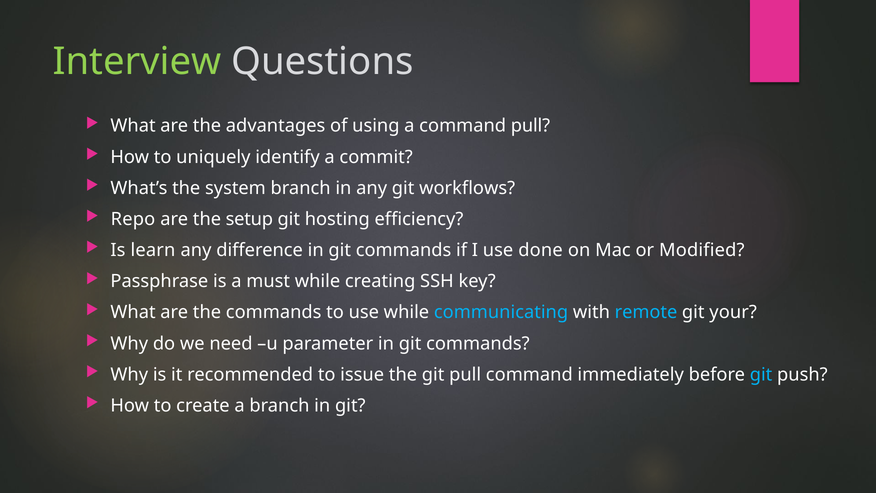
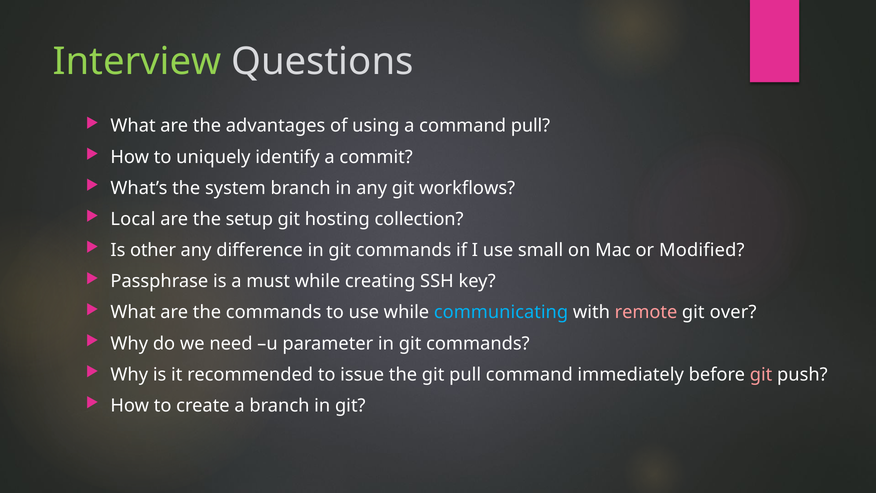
Repo: Repo -> Local (133, 219)
efficiency: efficiency -> collection (419, 219)
learn: learn -> other (153, 250)
done: done -> small (541, 250)
remote colour: light blue -> pink (646, 312)
your: your -> over (733, 312)
git colour: light blue -> pink (761, 374)
